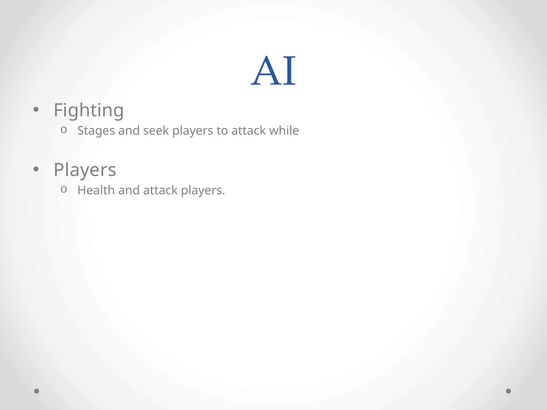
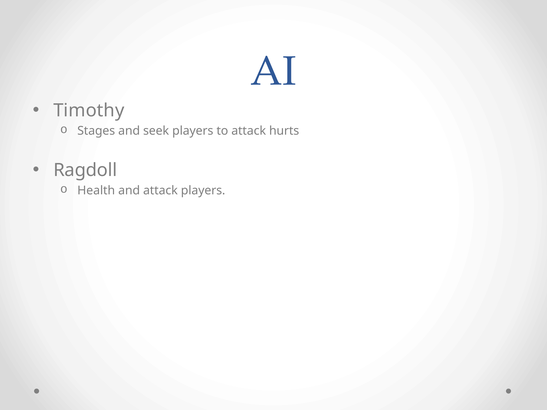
Fighting: Fighting -> Timothy (89, 111)
while: while -> hurts (284, 131)
Players: Players -> Ragdoll (85, 170)
